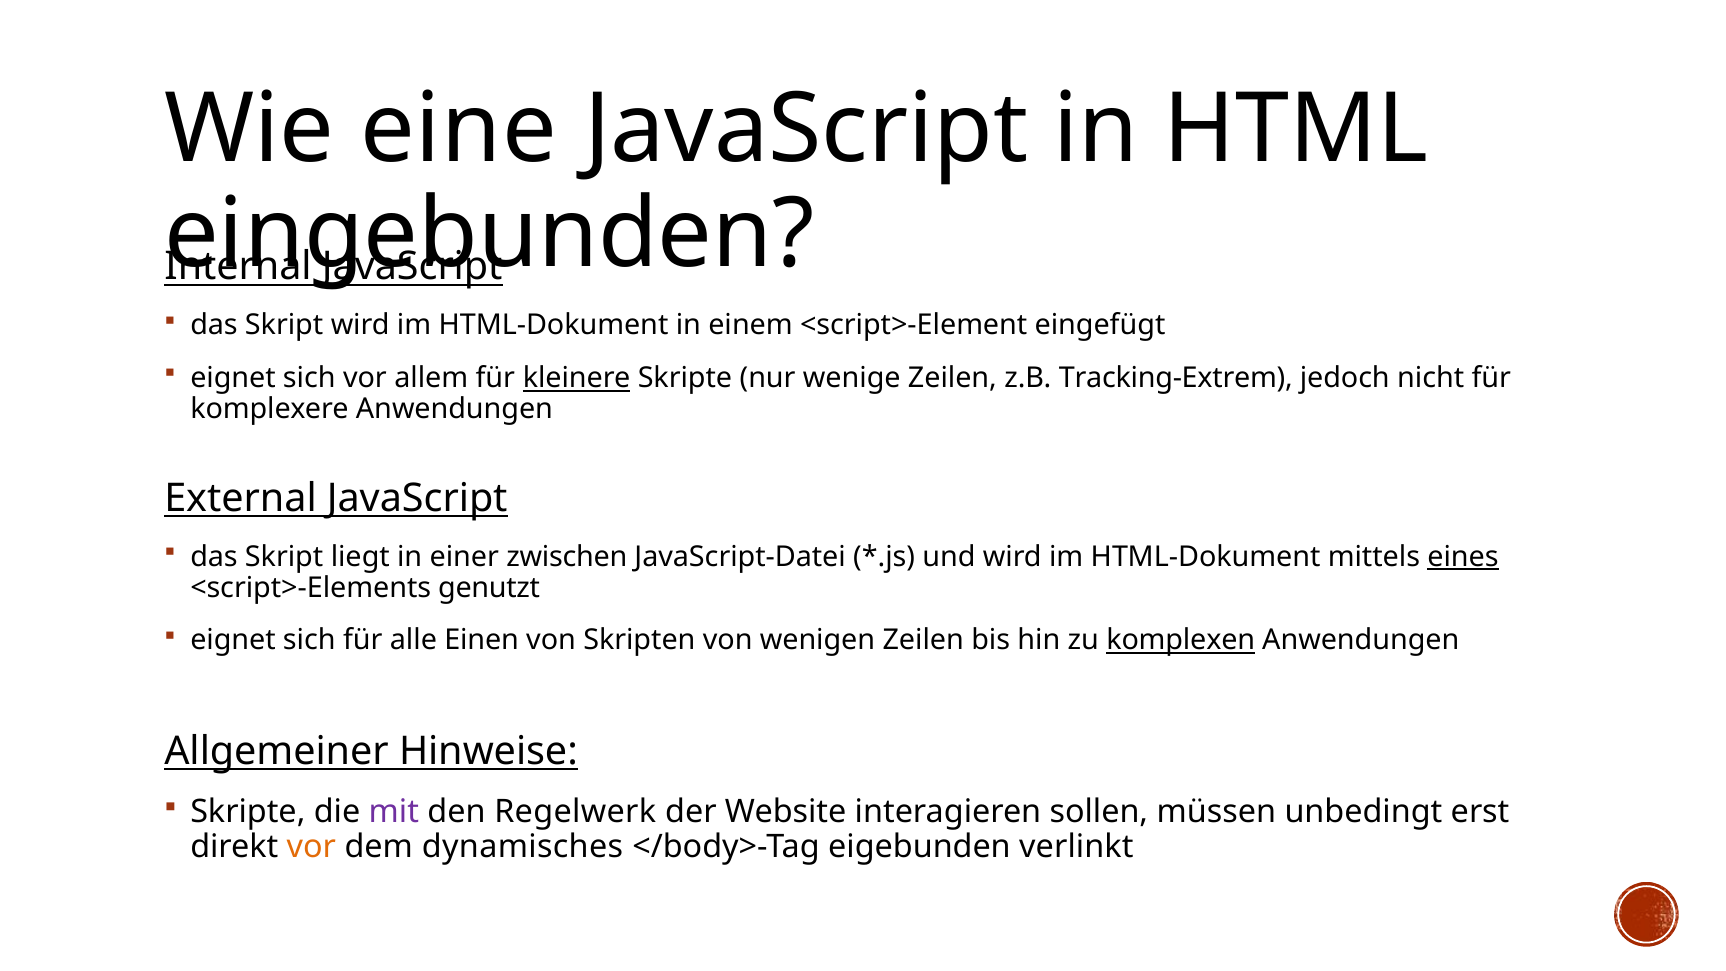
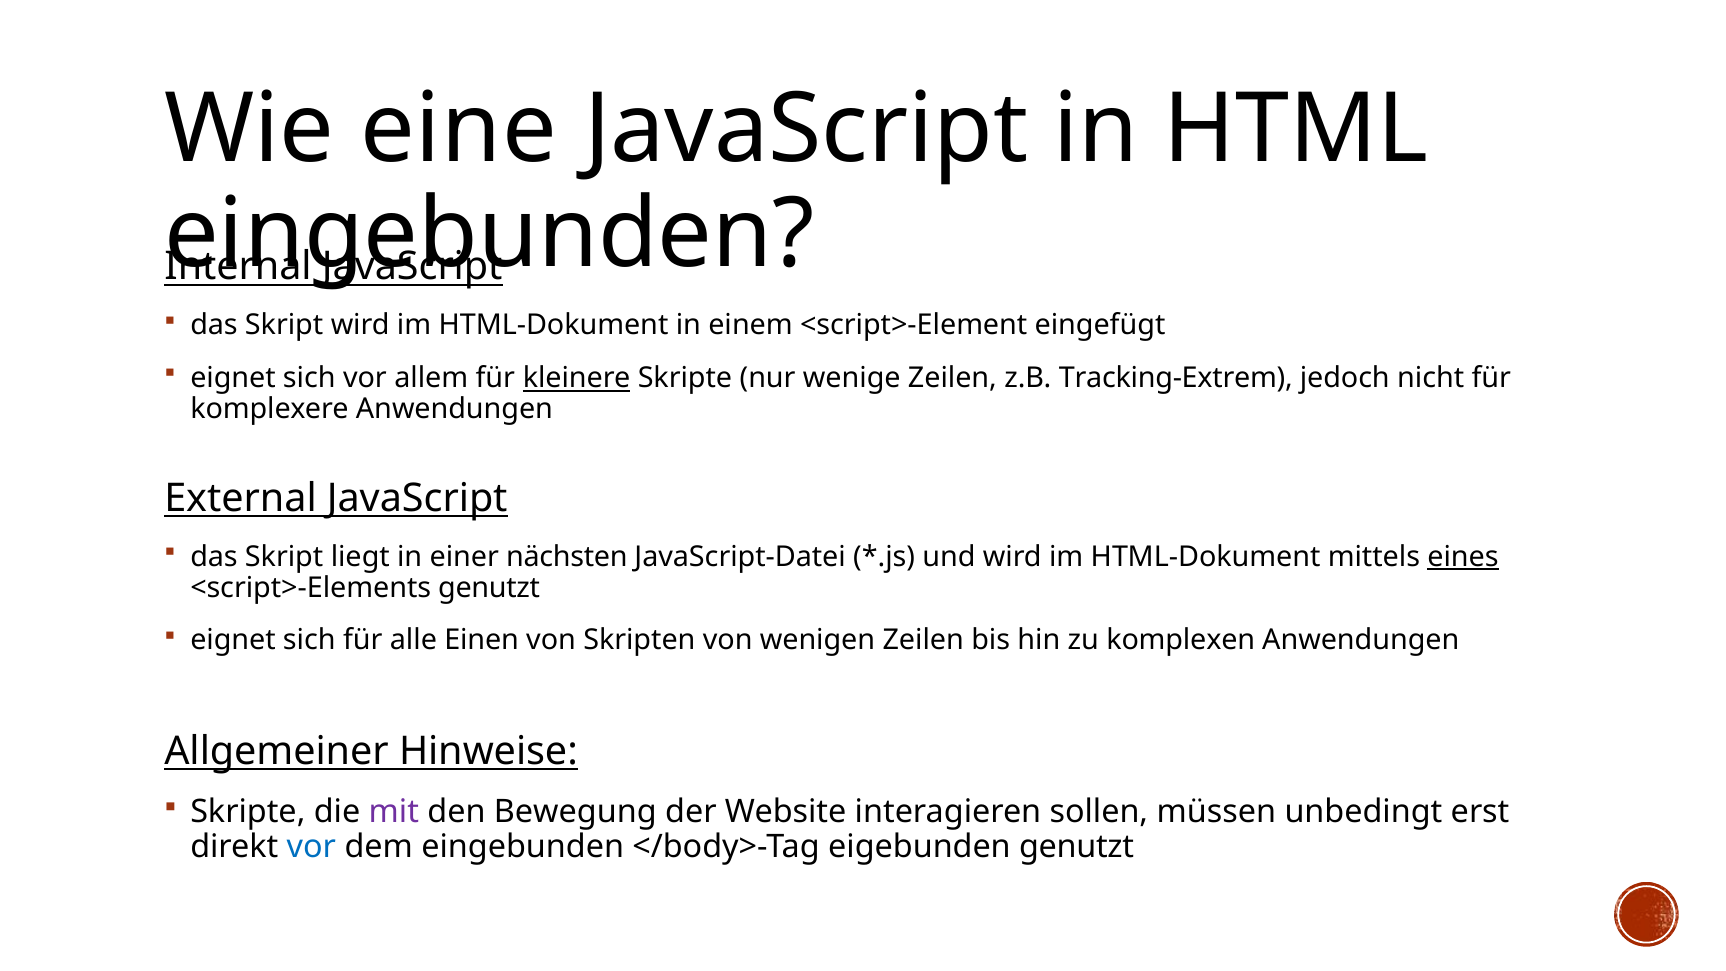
zwischen: zwischen -> nächsten (567, 557)
komplexen underline: present -> none (1181, 640)
Regelwerk: Regelwerk -> Bewegung (575, 812)
vor colour: orange -> blue (311, 847)
dem dynamisches: dynamisches -> eingebunden (523, 847)
eigebunden verlinkt: verlinkt -> genutzt (1077, 847)
